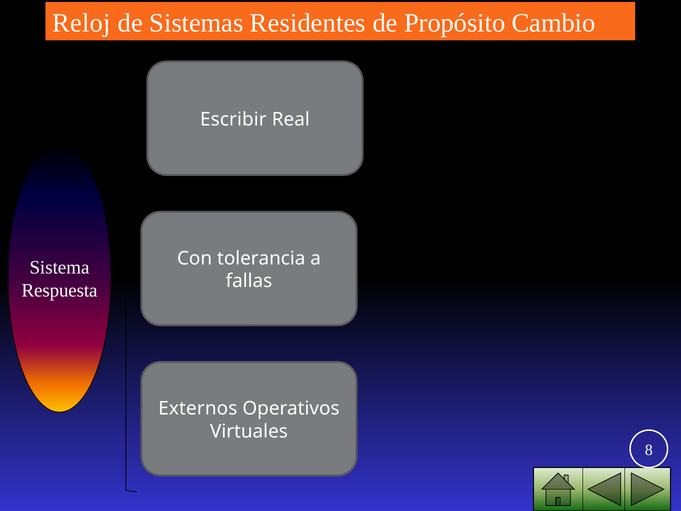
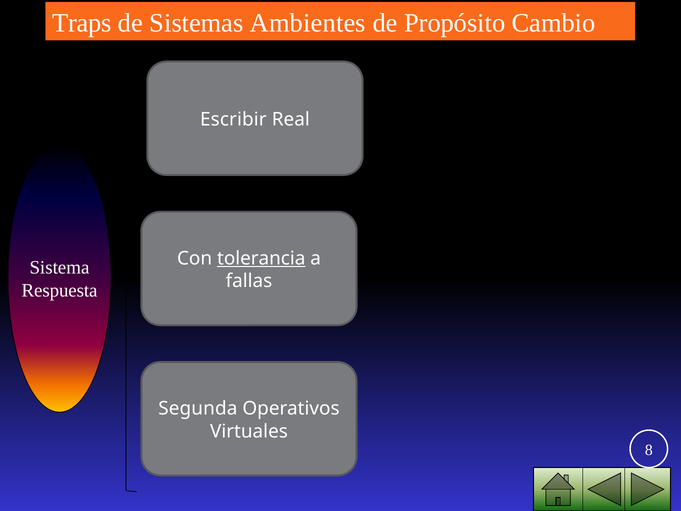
Reloj: Reloj -> Traps (82, 23)
Residentes: Residentes -> Ambientes (308, 23)
tolerancia underline: none -> present (261, 258)
Externos: Externos -> Segunda (198, 408)
